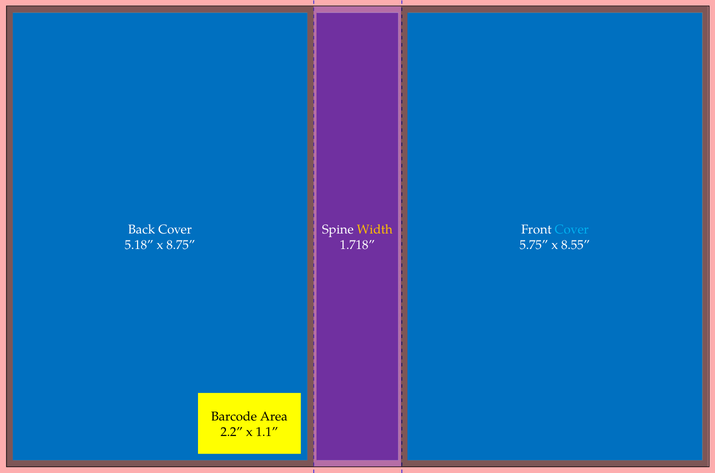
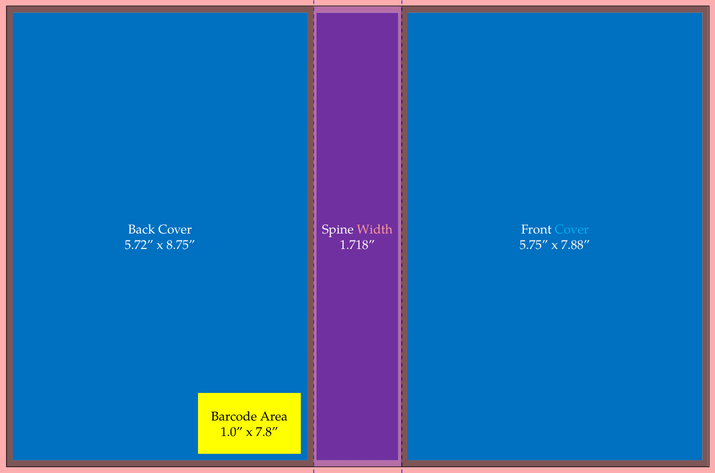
Width colour: yellow -> pink (375, 230)
5.18: 5.18 -> 5.72 (139, 245)
8.55: 8.55 -> 7.88 (576, 245)
2.2: 2.2 -> 1.0 (232, 432)
1.1: 1.1 -> 7.8 (267, 432)
